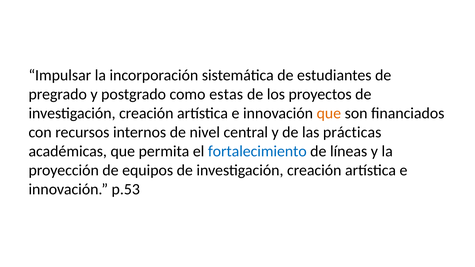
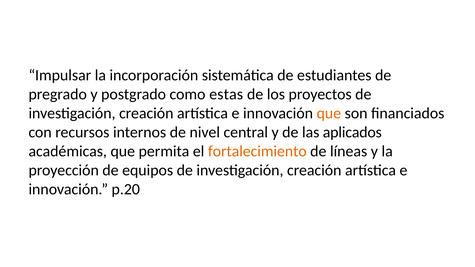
prácticas: prácticas -> aplicados (352, 132)
fortalecimiento colour: blue -> orange (257, 151)
p.53: p.53 -> p.20 (126, 189)
